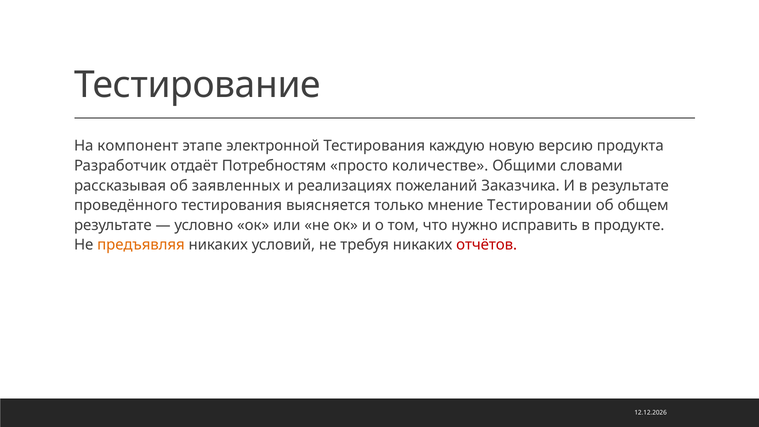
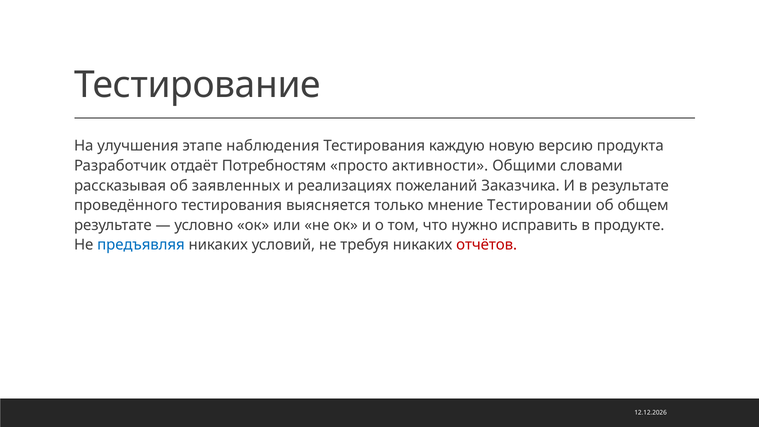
компонент: компонент -> улучшения (138, 146)
электронной: электронной -> наблюдения (273, 146)
количестве: количестве -> активности (440, 166)
предъявляя colour: orange -> blue (141, 245)
